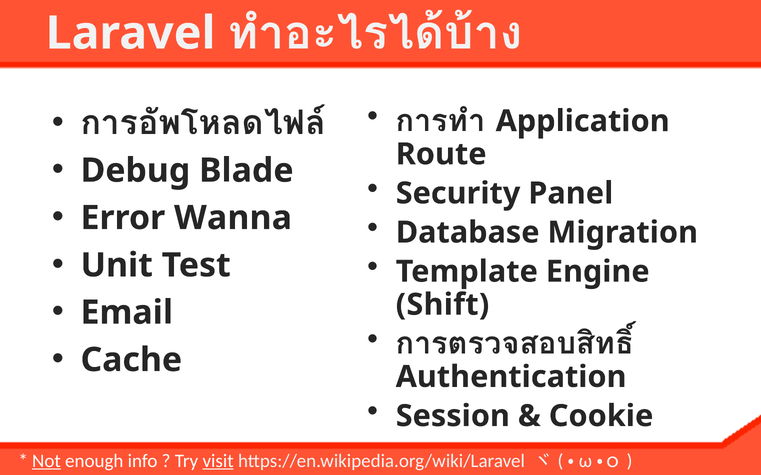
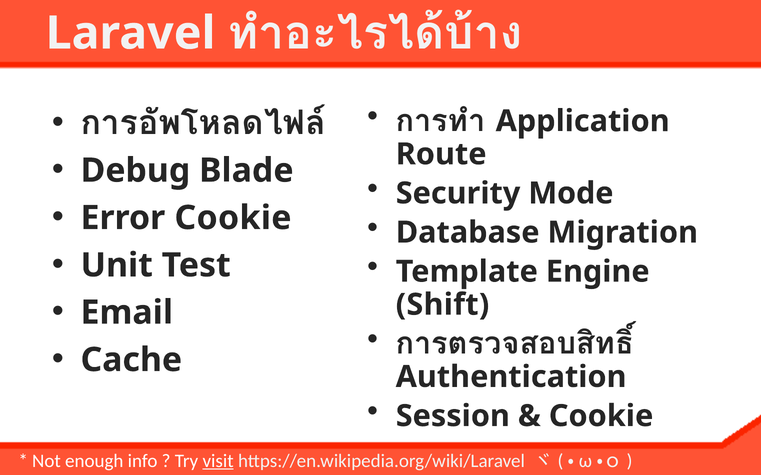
Panel: Panel -> Mode (571, 194)
Error Wanna: Wanna -> Cookie (233, 218)
Not underline: present -> none (46, 461)
